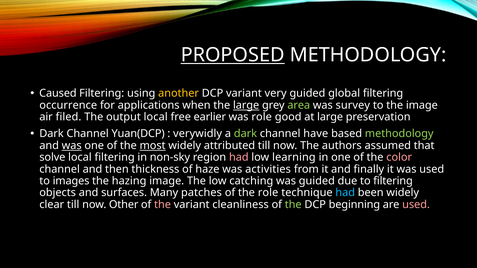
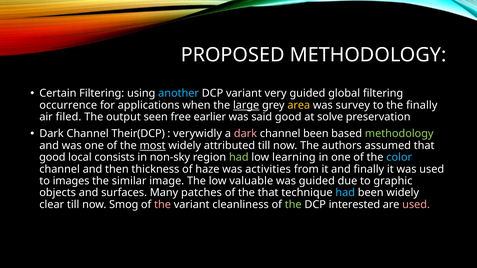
PROPOSED underline: present -> none (233, 55)
Caused: Caused -> Certain (58, 93)
another colour: yellow -> light blue (179, 93)
area colour: light green -> yellow (299, 105)
the image: image -> finally (422, 105)
output local: local -> seen (156, 117)
was role: role -> said (262, 117)
at large: large -> solve (330, 117)
Yuan(DCP: Yuan(DCP -> Their(DCP (138, 134)
dark colour: light green -> pink (245, 134)
channel have: have -> been (316, 134)
was underline: present -> none (72, 146)
solve: solve -> good (52, 157)
local filtering: filtering -> consists (115, 157)
had colour: pink -> light green (239, 157)
color colour: pink -> light blue (399, 157)
hazing: hazing -> similar (129, 181)
catching: catching -> valuable (251, 181)
to filtering: filtering -> graphic (393, 181)
the role: role -> that (268, 193)
Other: Other -> Smog (124, 205)
beginning: beginning -> interested (354, 205)
